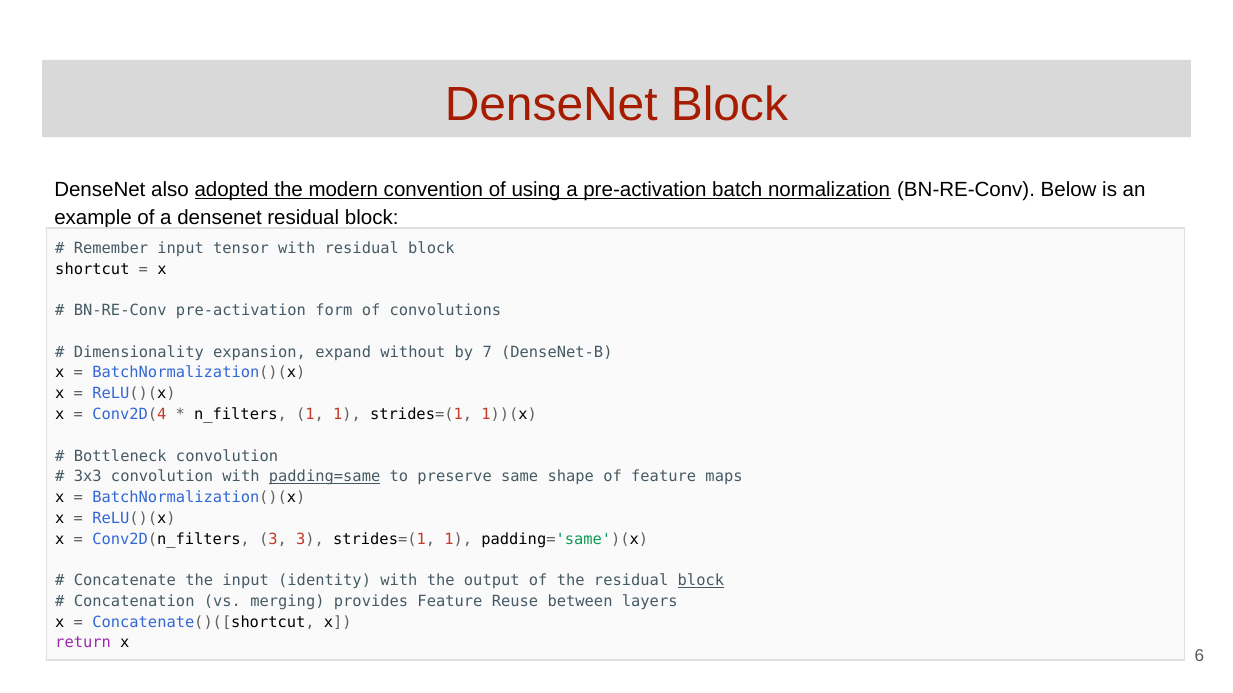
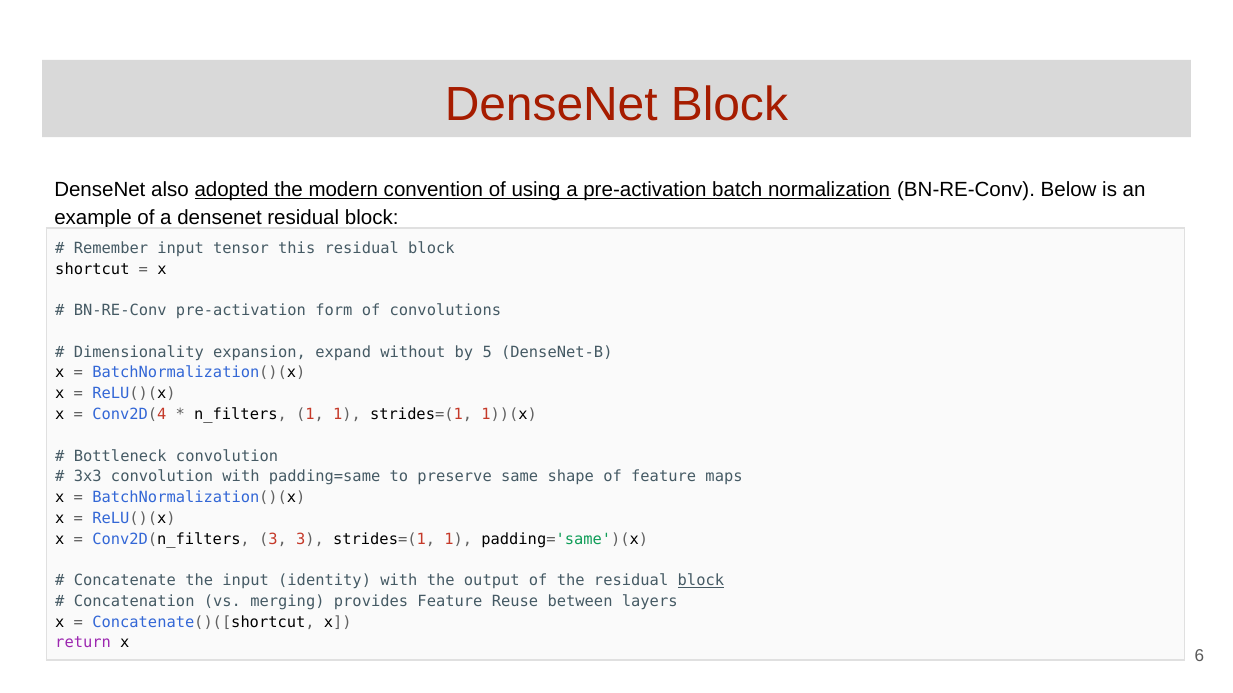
tensor with: with -> this (297, 249)
7: 7 -> 5 (487, 352)
padding=same underline: present -> none (325, 477)
